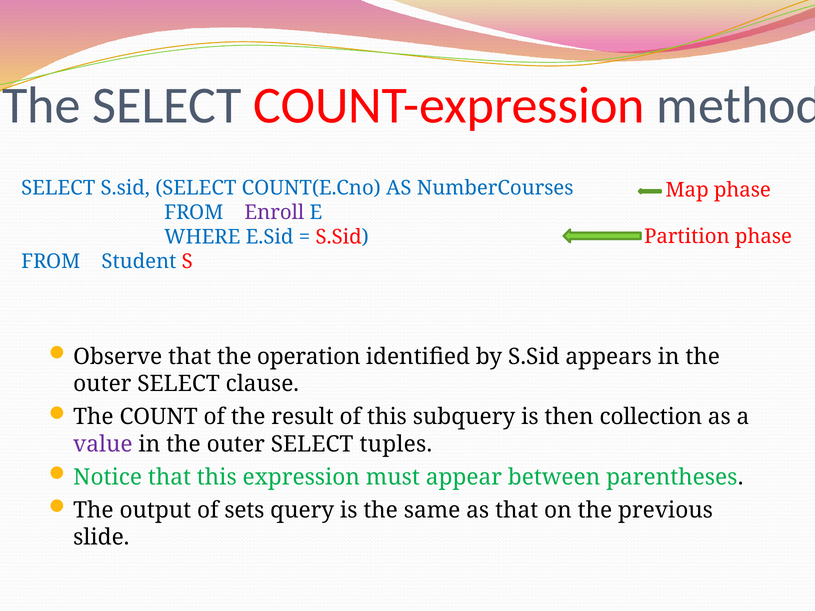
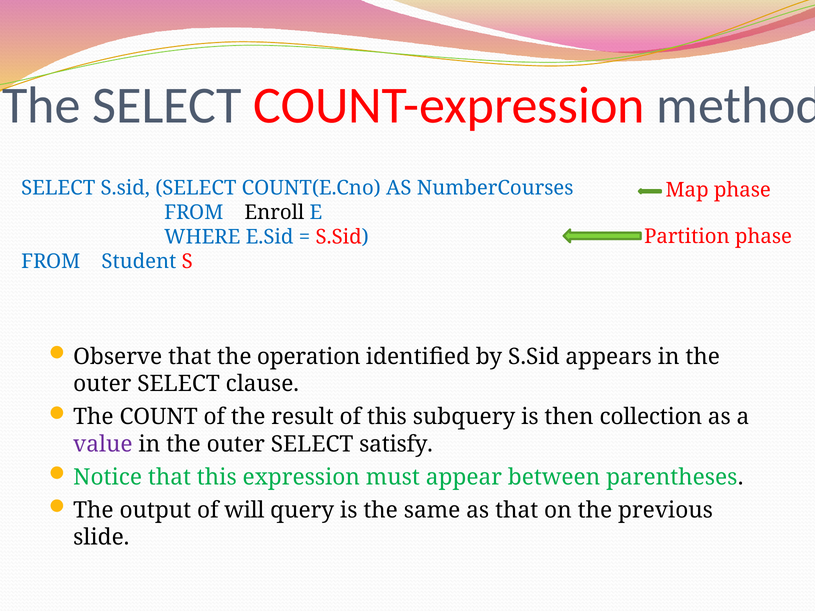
Enroll colour: purple -> black (274, 213)
tuples: tuples -> satisfy (396, 444)
sets: sets -> will (244, 510)
